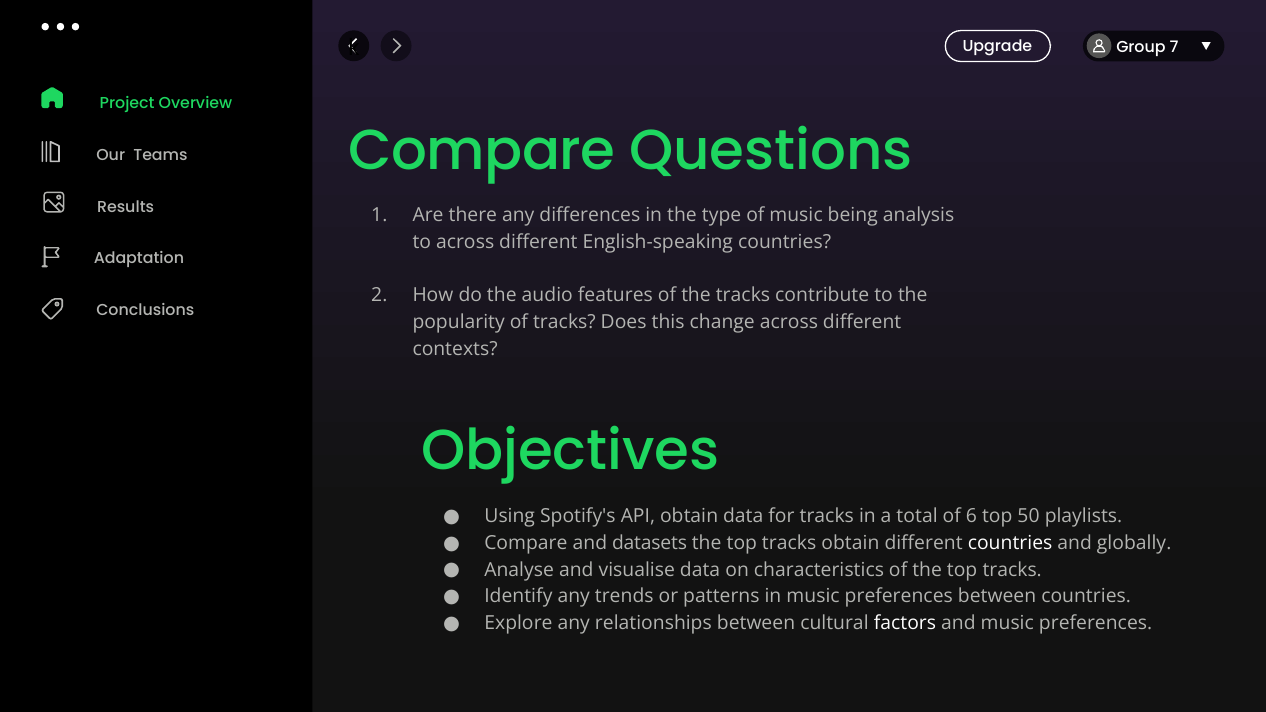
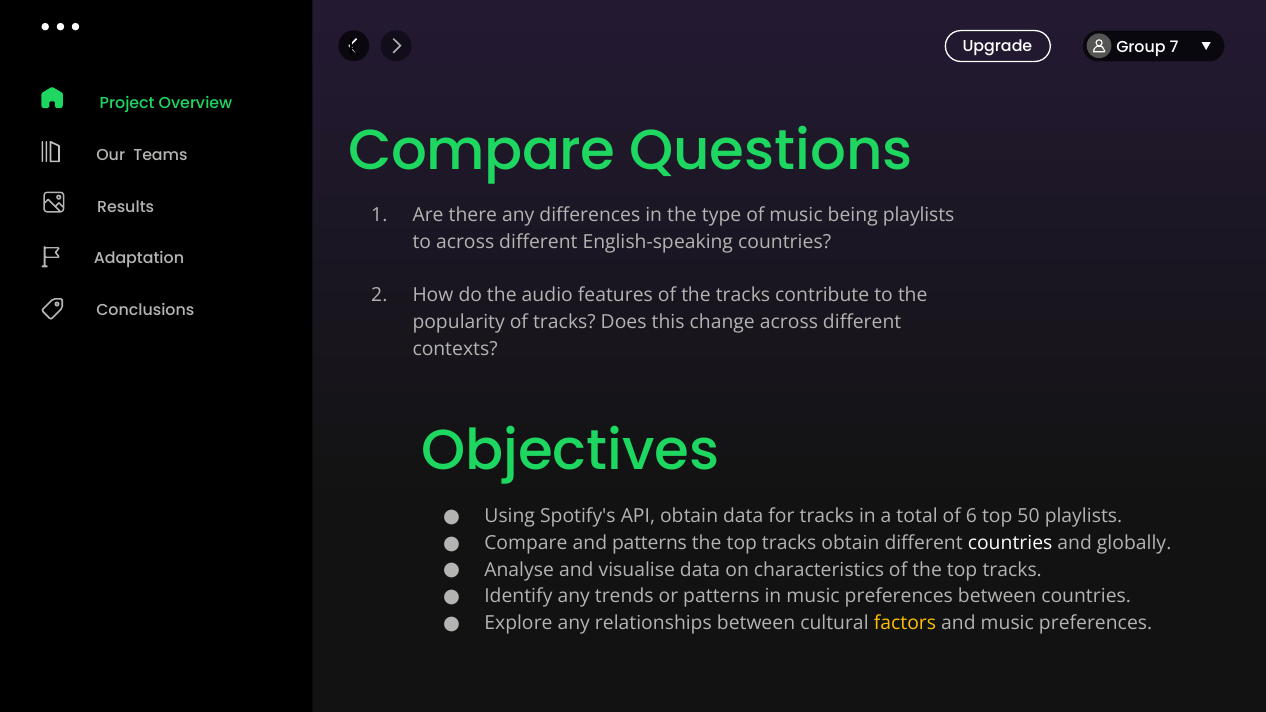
being analysis: analysis -> playlists (919, 216)
and datasets: datasets -> patterns (649, 543)
factors colour: white -> yellow (905, 623)
